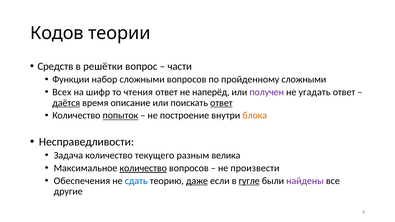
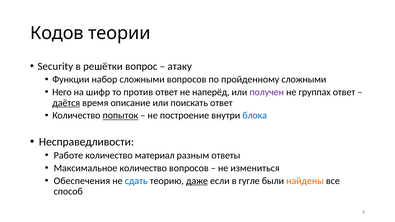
Средств: Средств -> Security (55, 66)
части: части -> атаку (180, 66)
Всех: Всех -> Него (62, 92)
чтения: чтения -> против (138, 92)
угадать: угадать -> группах (315, 92)
ответ underline: present -> none (221, 103)
блока colour: orange -> blue (255, 116)
Задача: Задача -> Работе (68, 156)
текущего: текущего -> материал (155, 156)
велика: велика -> ответы (226, 156)
количество underline: present -> none (143, 168)
произвести: произвести -> измениться (255, 168)
гугле underline: present -> none (249, 181)
найдены colour: purple -> orange (305, 181)
другие: другие -> способ (68, 192)
